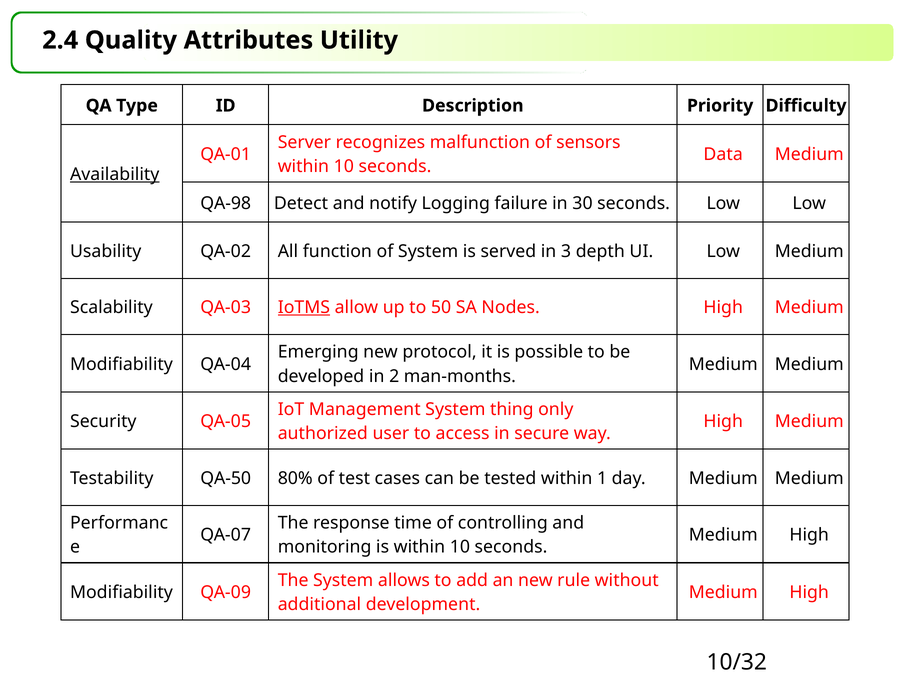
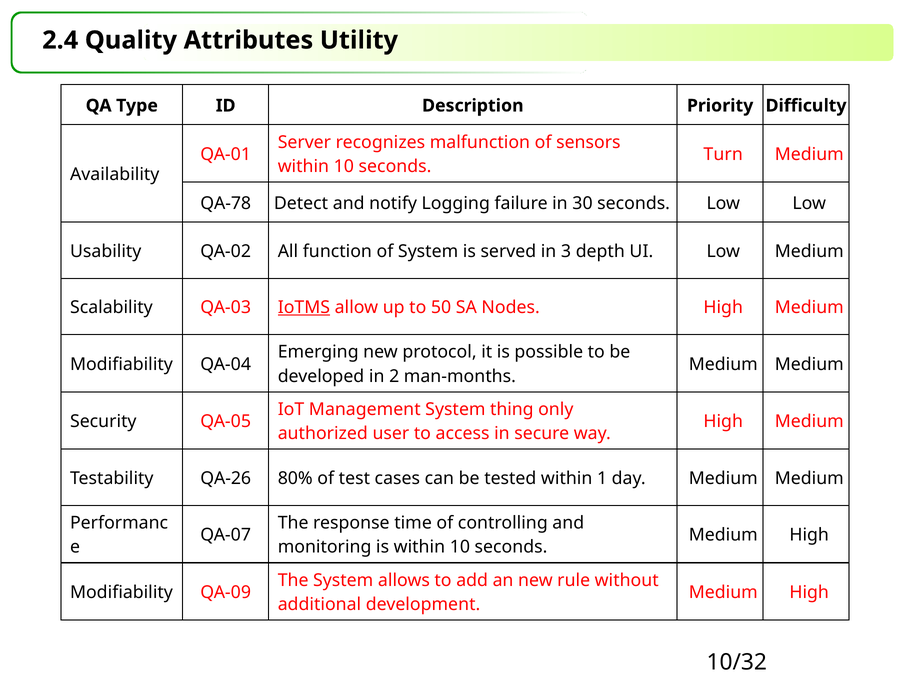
Data: Data -> Turn (723, 154)
Availability underline: present -> none (115, 174)
QA-98: QA-98 -> QA-78 (226, 203)
QA-50: QA-50 -> QA-26 (226, 478)
